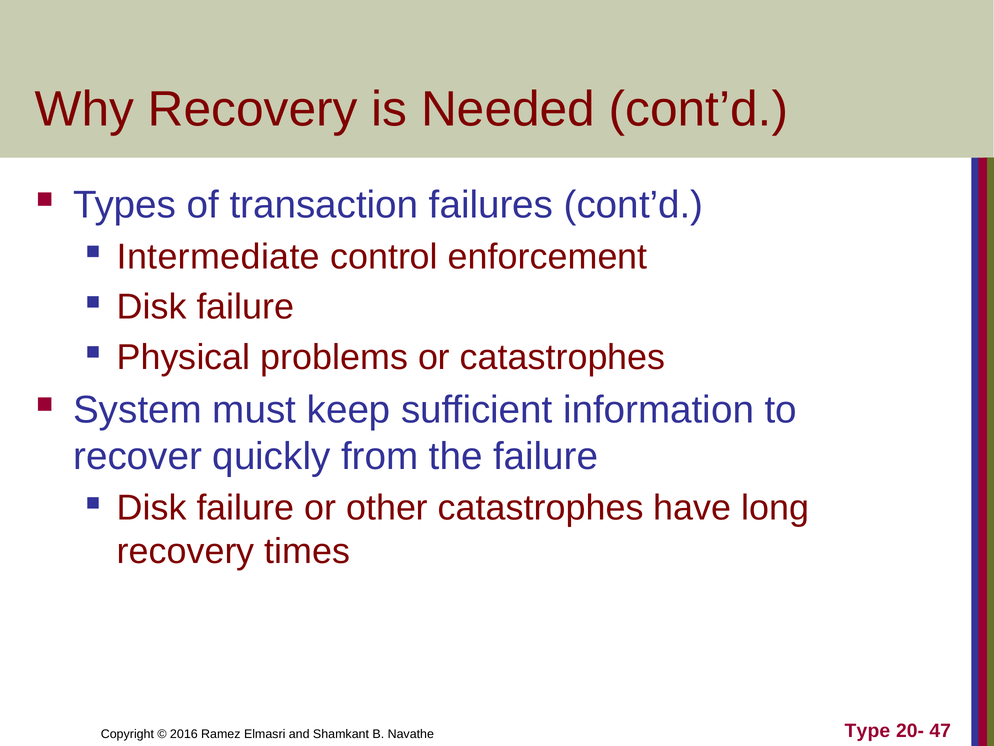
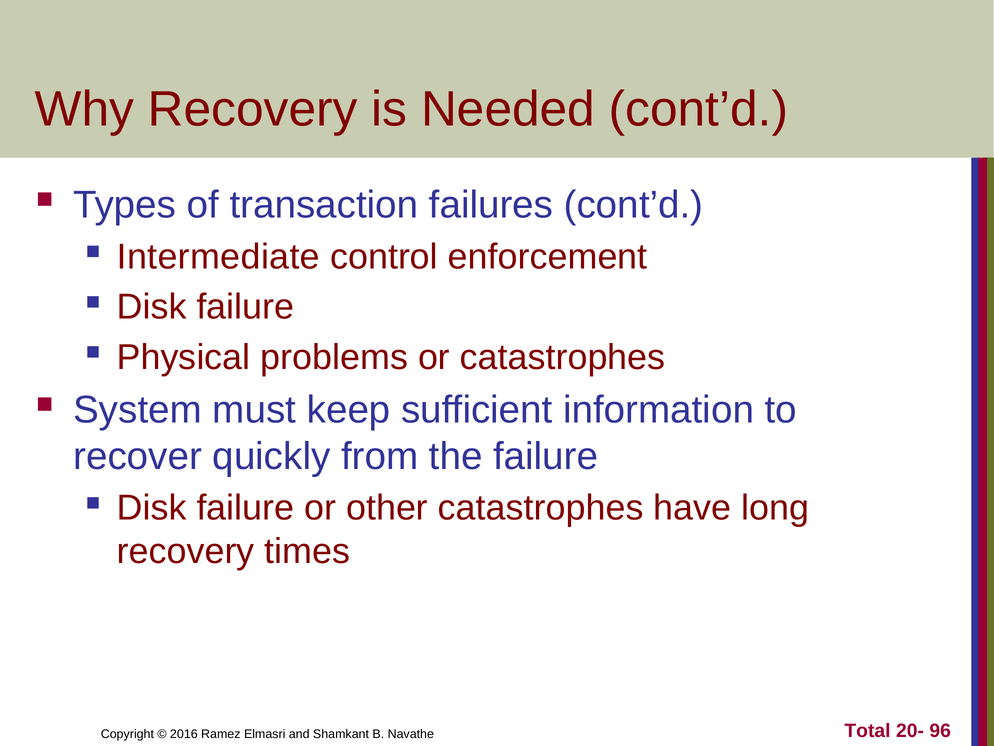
Type: Type -> Total (868, 730)
47: 47 -> 96 (940, 730)
